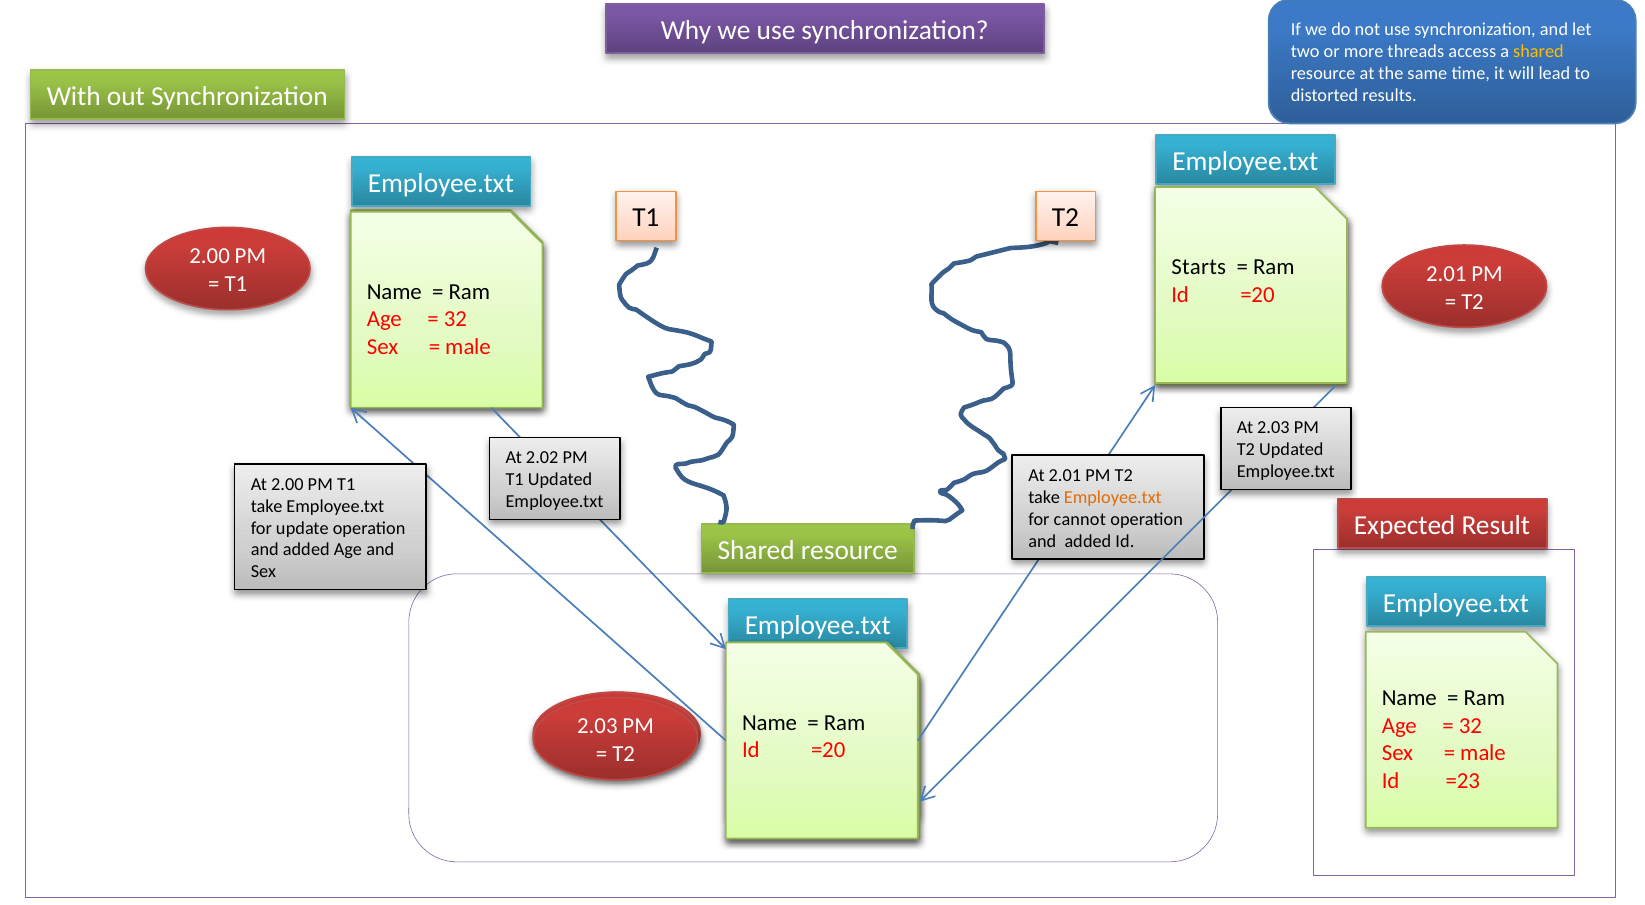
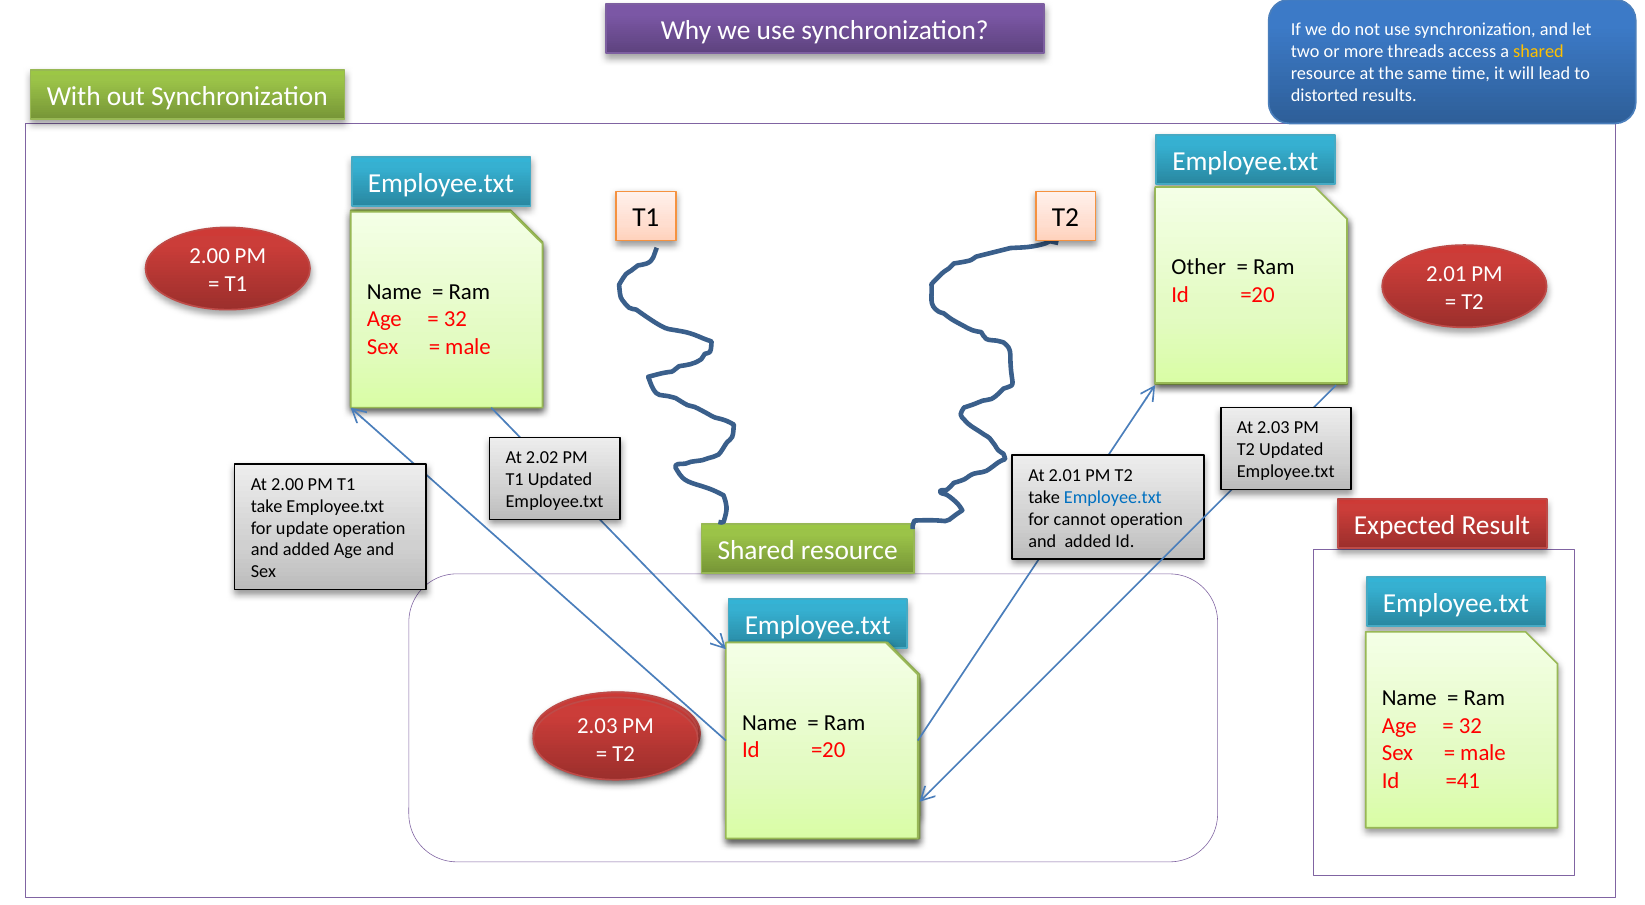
Starts: Starts -> Other (1199, 267)
Employee.txt colour: orange -> blue (1113, 497)
=23: =23 -> =41 (1463, 780)
